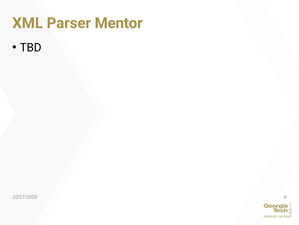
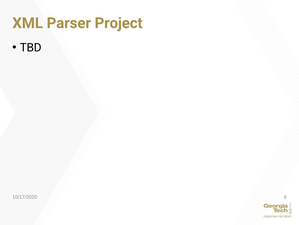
Mentor: Mentor -> Project (119, 23)
